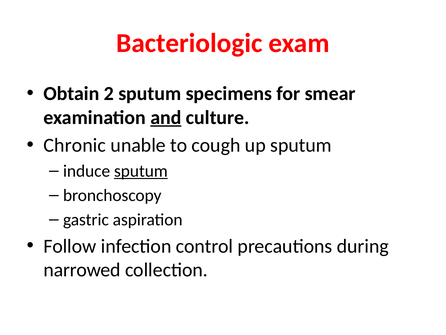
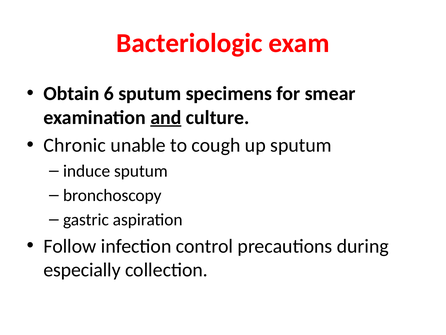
2: 2 -> 6 (109, 94)
sputum underline: present -> none (141, 171)
narrowed: narrowed -> especially (82, 270)
